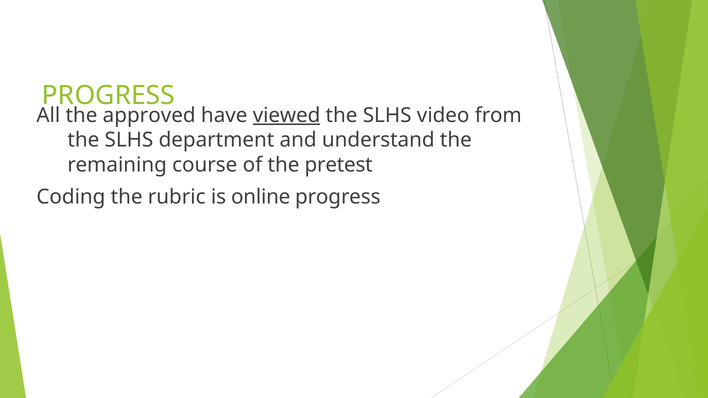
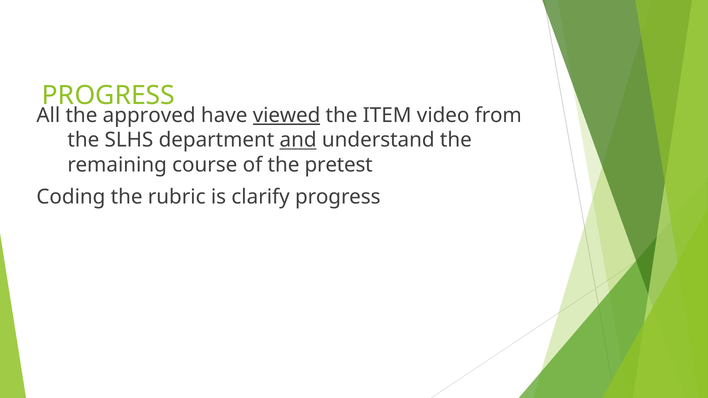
SLHS: SLHS -> ITEM (387, 115)
and underline: none -> present (298, 140)
online: online -> clarify (261, 197)
